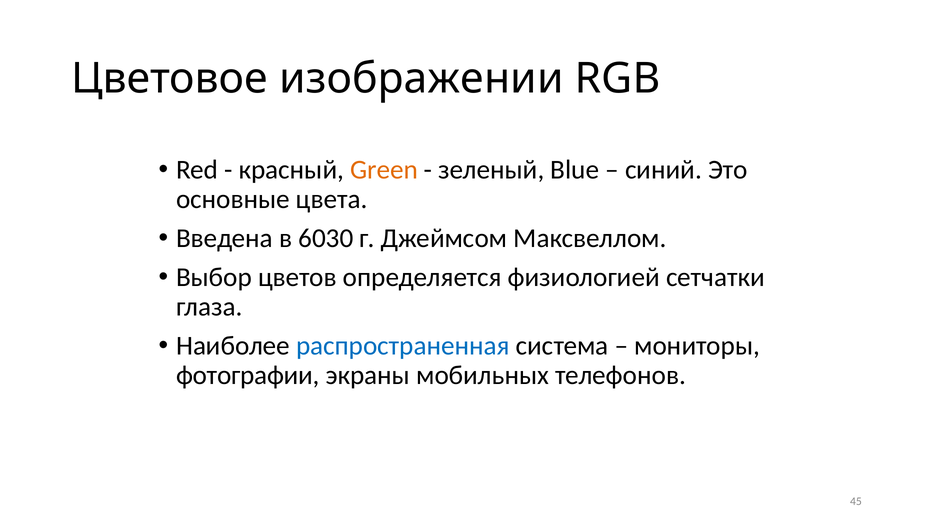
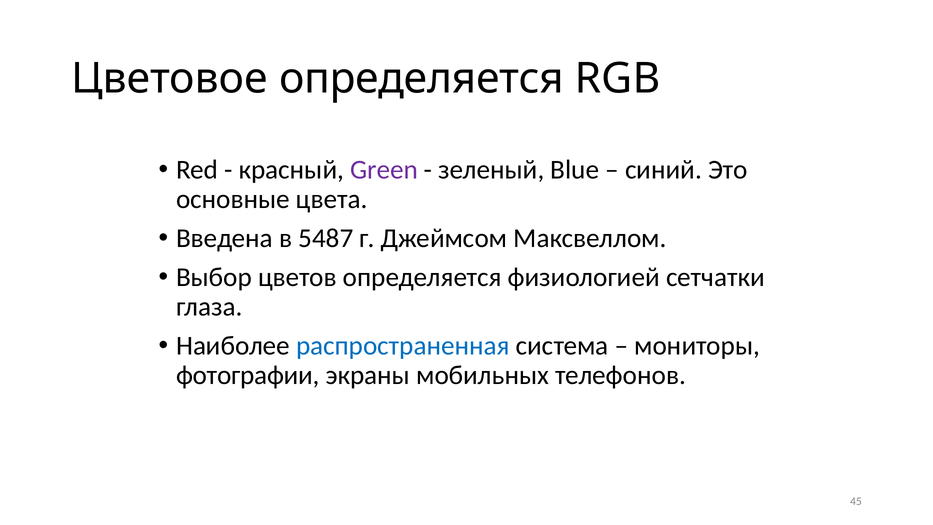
Цветовое изображении: изображении -> определяется (422, 78)
Green colour: orange -> purple (384, 170)
6030: 6030 -> 5487 (326, 238)
